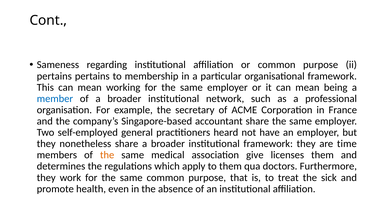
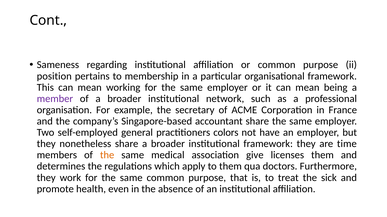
pertains: pertains -> position (54, 76)
member colour: blue -> purple (55, 99)
heard: heard -> colors (226, 133)
